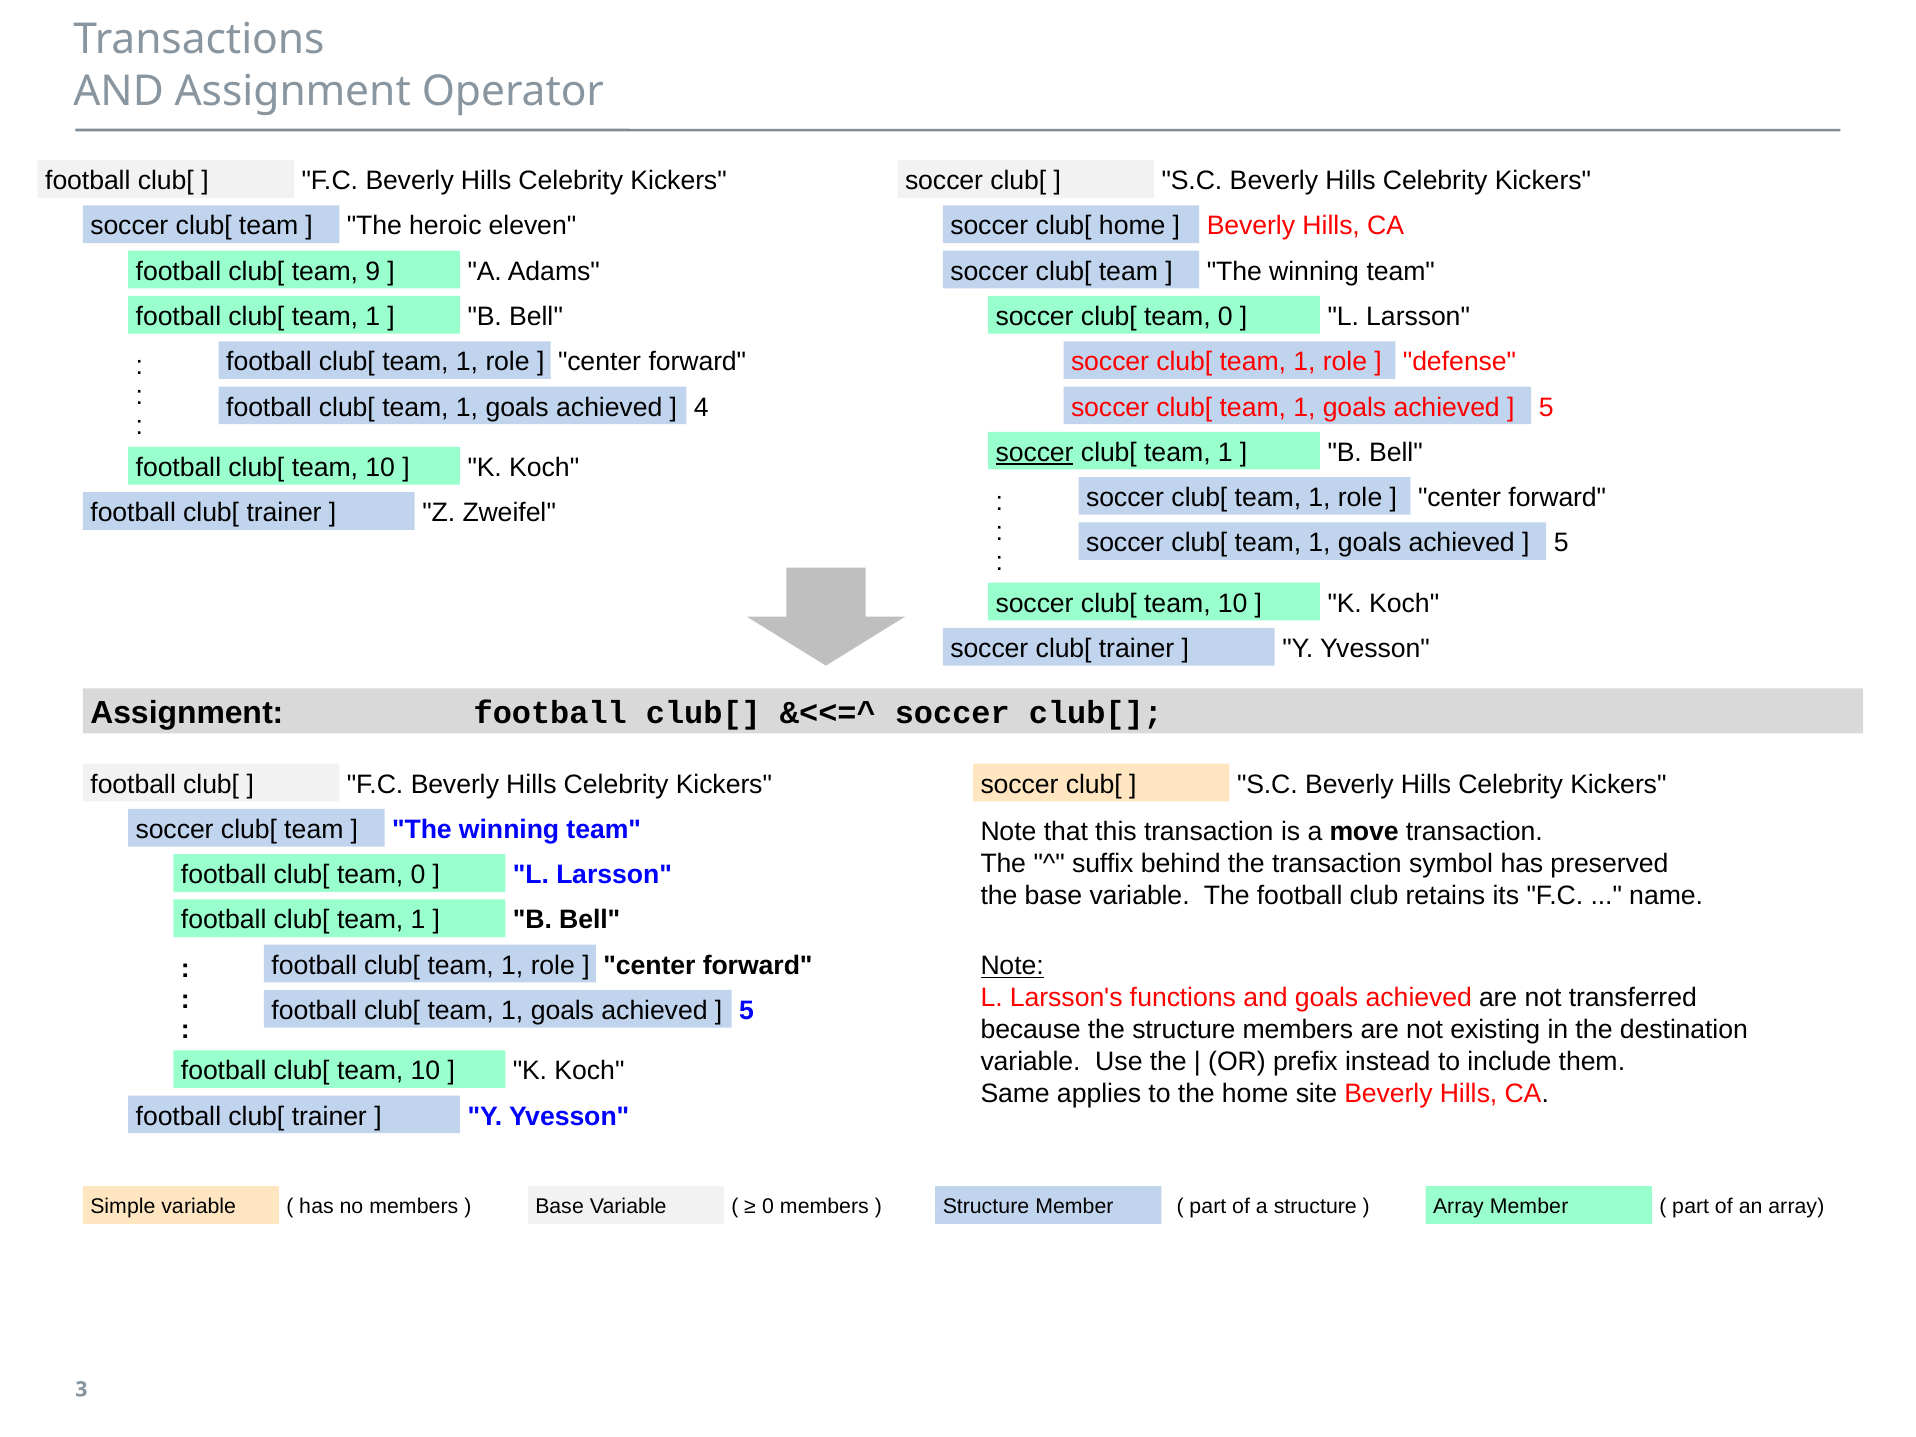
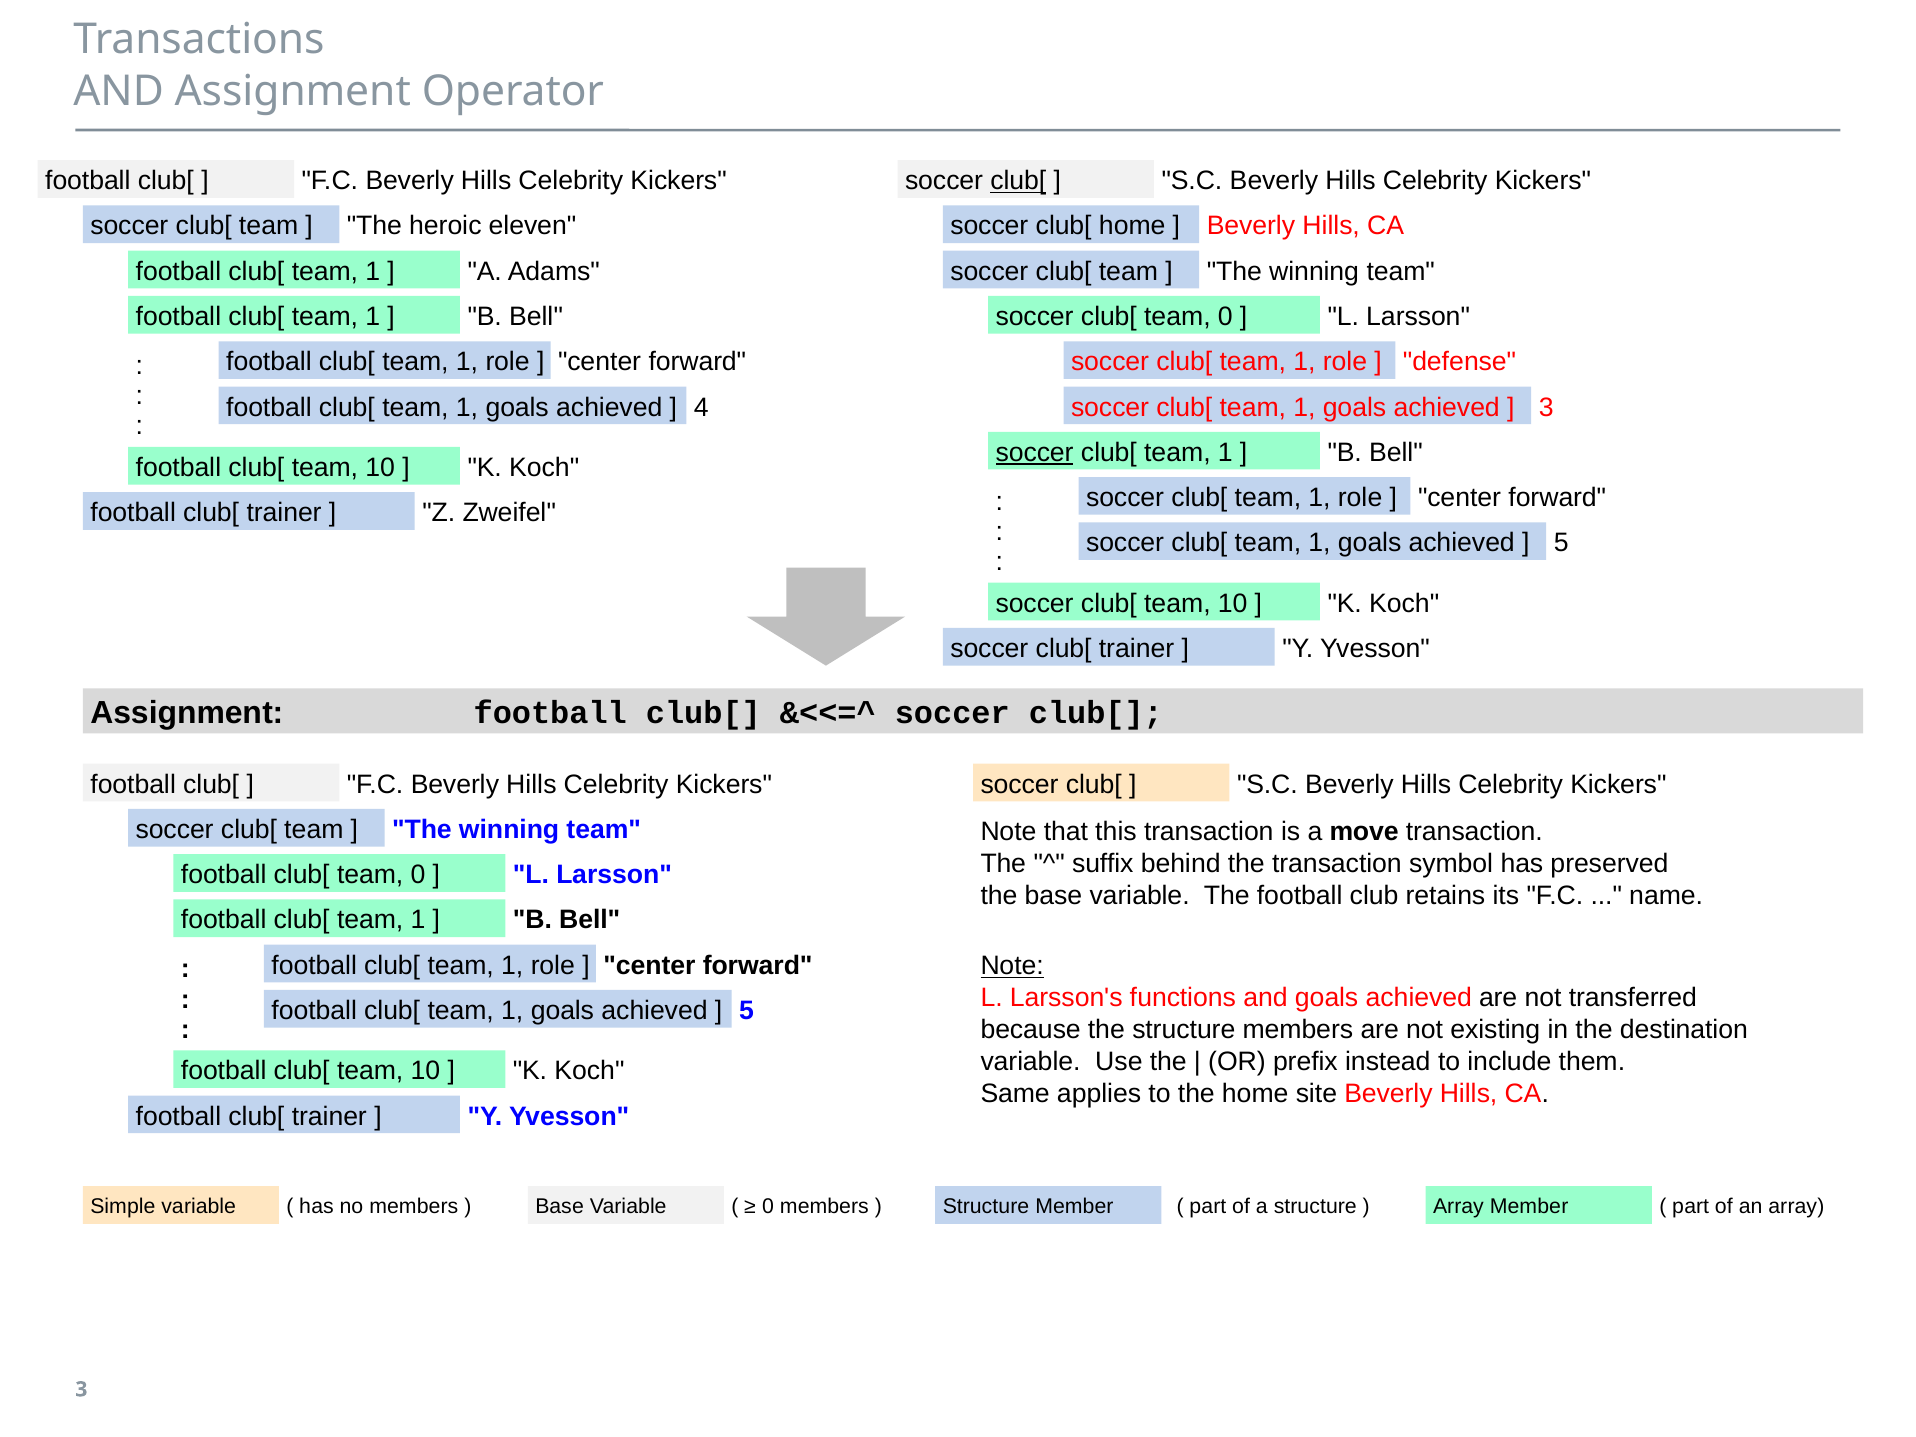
club[ underline: none -> present (1018, 181)
9: 9 -> 1 (373, 271)
5: 5 -> 3 (1546, 407)
